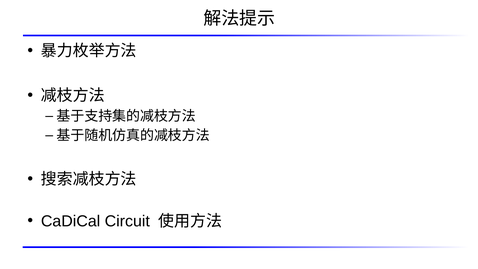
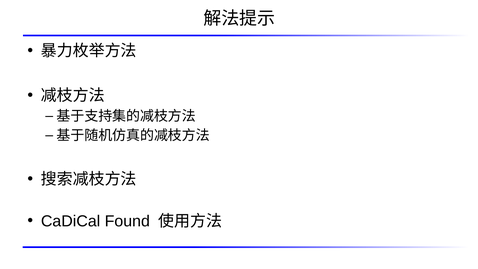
Circuit: Circuit -> Found (127, 221)
